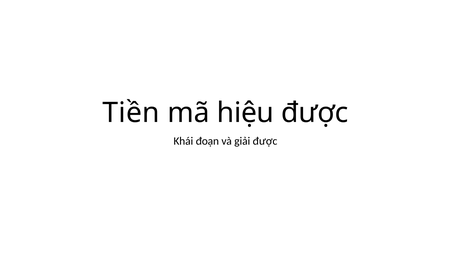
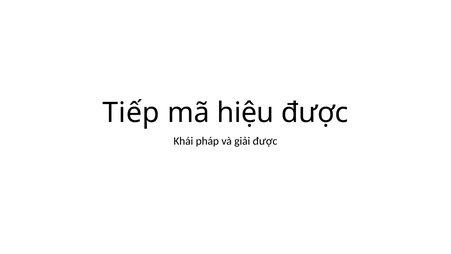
Tiền: Tiền -> Tiếp (131, 113)
đoạn: đoạn -> pháp (207, 141)
